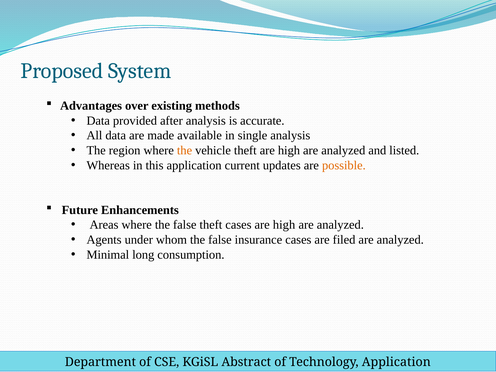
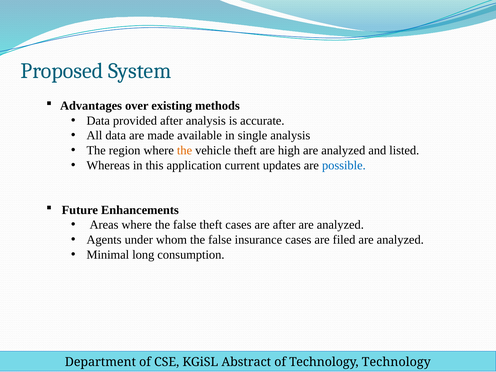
possible colour: orange -> blue (344, 165)
cases are high: high -> after (284, 225)
Technology Application: Application -> Technology (396, 362)
